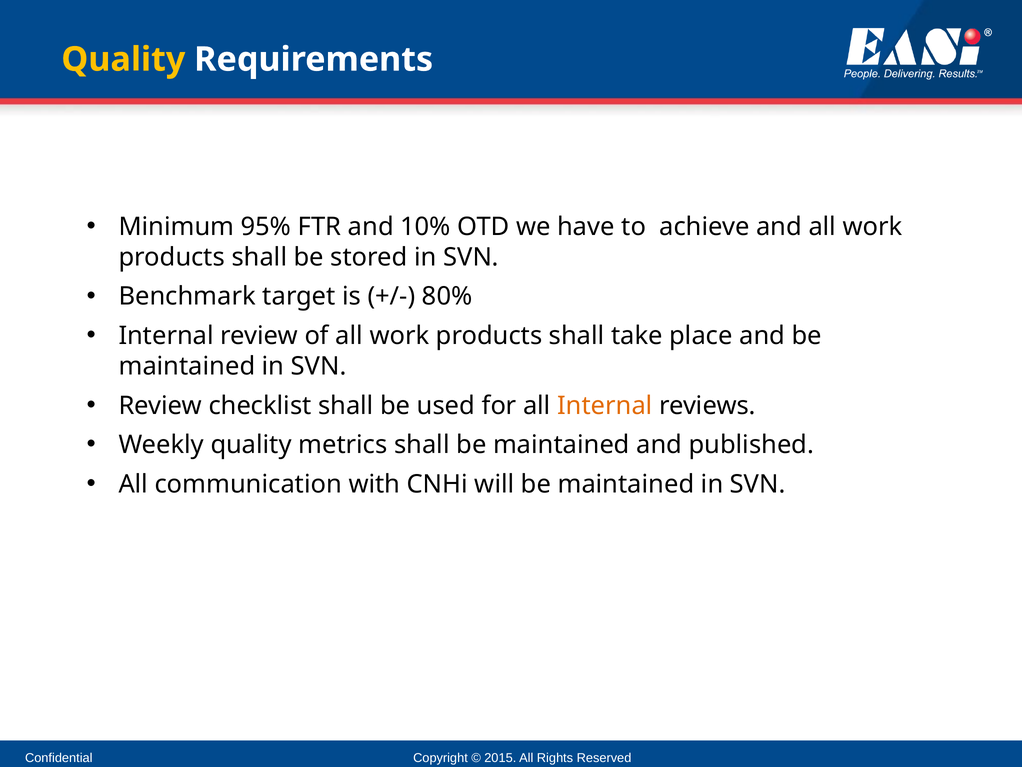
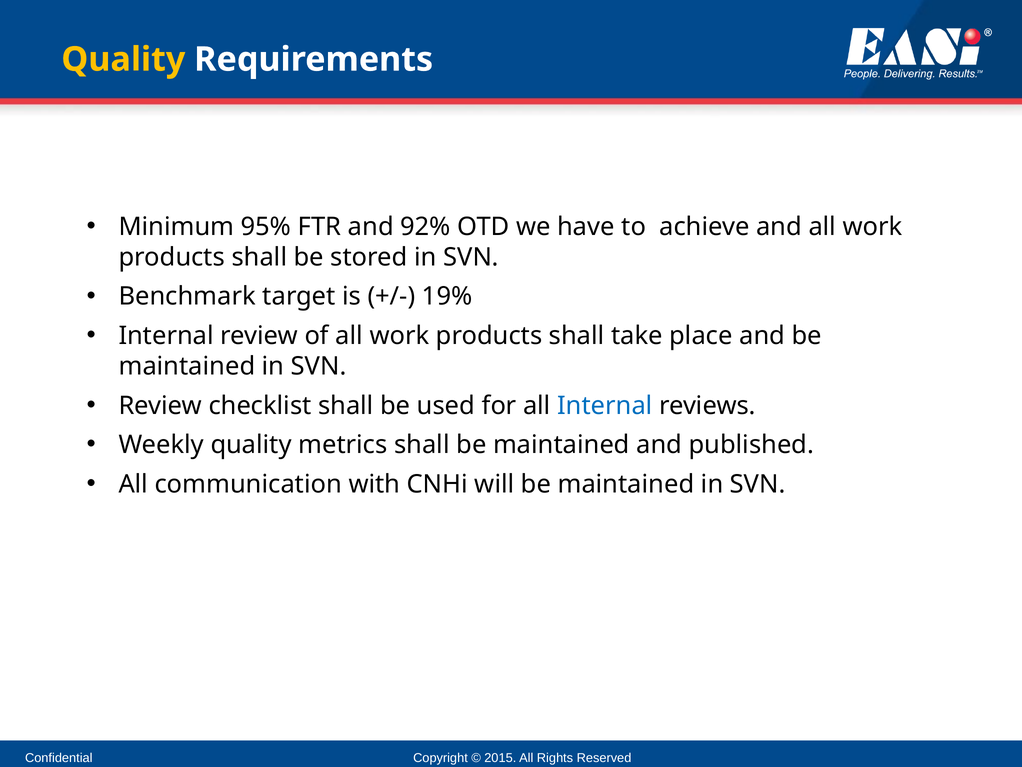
10%: 10% -> 92% (426, 227)
80%: 80% -> 19% (447, 296)
Internal colour: orange -> blue (605, 405)
